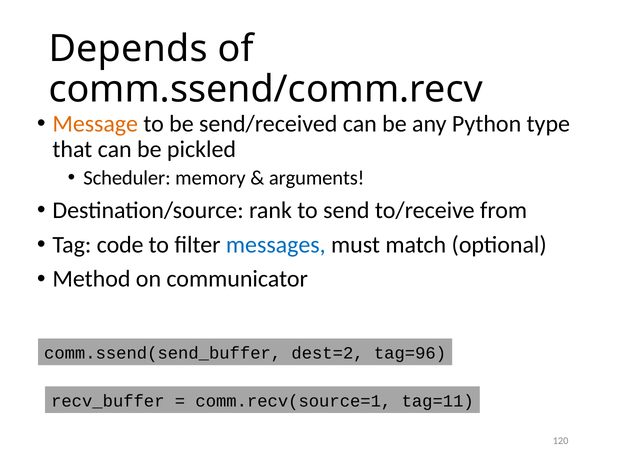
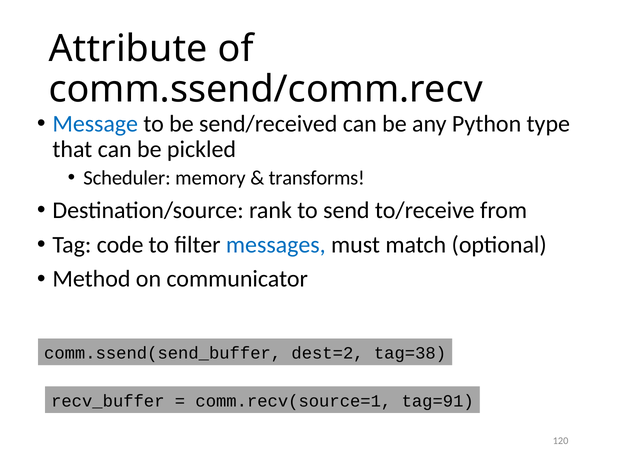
Depends: Depends -> Attribute (128, 49)
Message colour: orange -> blue (95, 124)
arguments: arguments -> transforms (317, 178)
tag=96: tag=96 -> tag=38 (410, 354)
tag=11: tag=11 -> tag=91 (438, 402)
